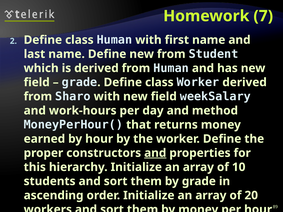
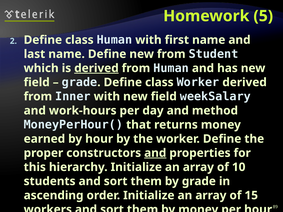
7: 7 -> 5 (263, 16)
derived underline: none -> present (96, 68)
Sharo: Sharo -> Inner (73, 97)
20: 20 -> 15 (251, 196)
